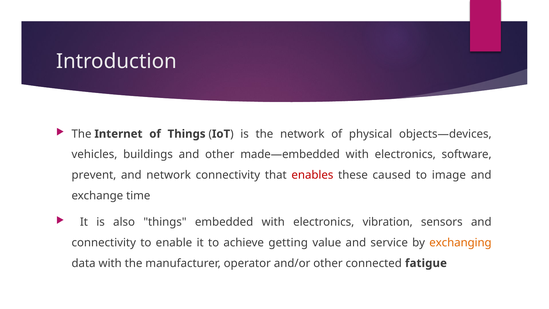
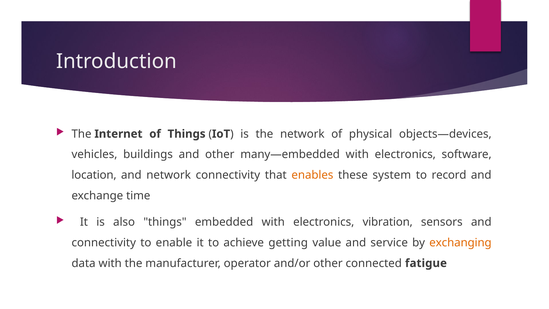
made—embedded: made—embedded -> many—embedded (290, 154)
prevent: prevent -> location (94, 175)
enables colour: red -> orange (312, 175)
caused: caused -> system (392, 175)
image: image -> record (449, 175)
